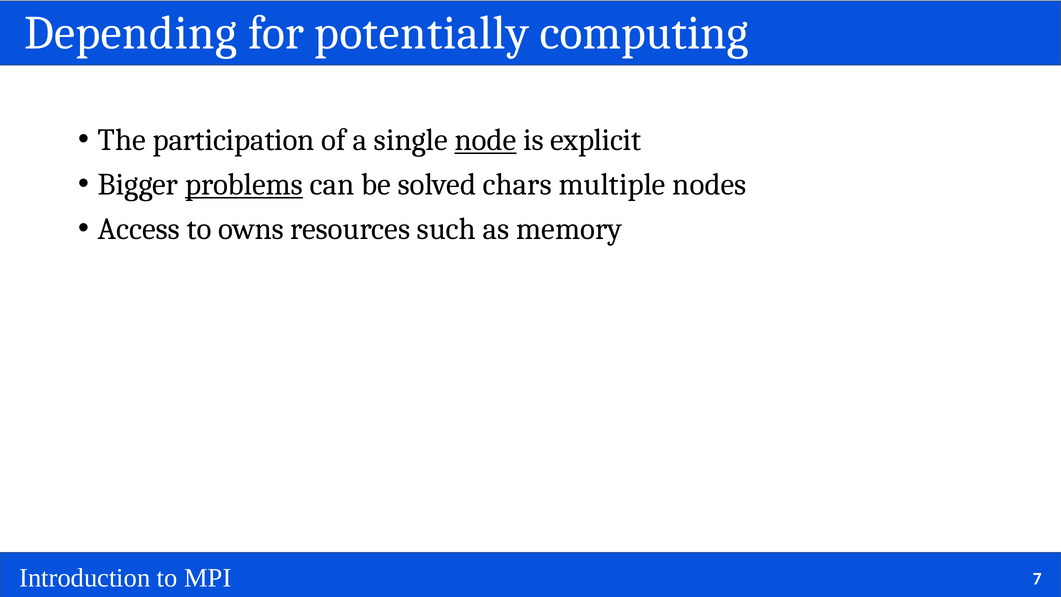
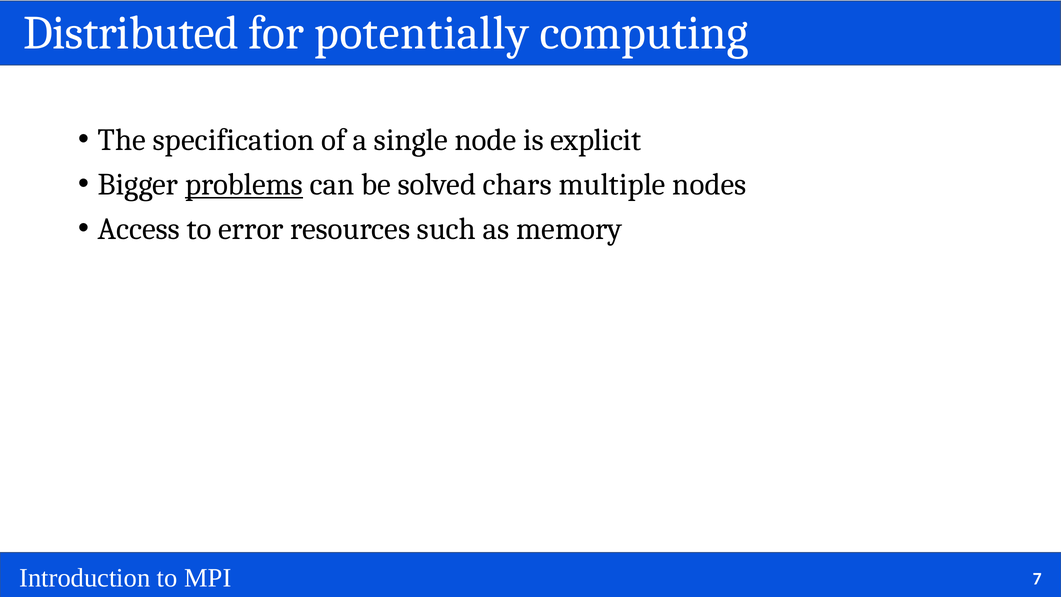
Depending: Depending -> Distributed (131, 33)
participation: participation -> specification (233, 140)
node underline: present -> none (485, 140)
owns: owns -> error (251, 229)
